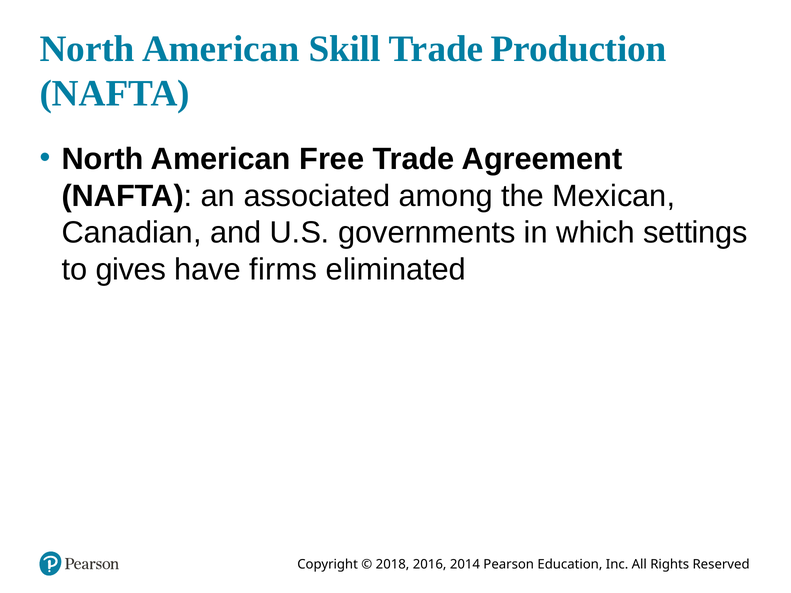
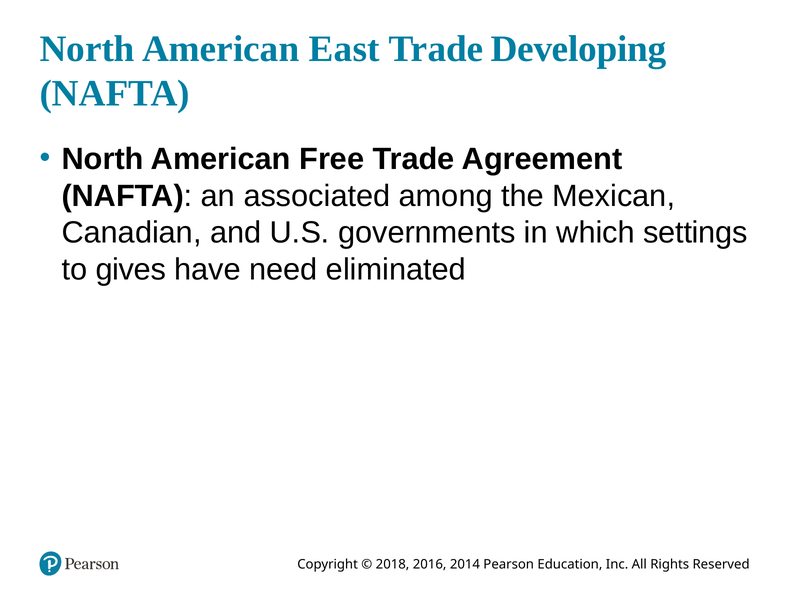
Skill: Skill -> East (344, 49)
Production: Production -> Developing (578, 49)
firms: firms -> need (283, 270)
